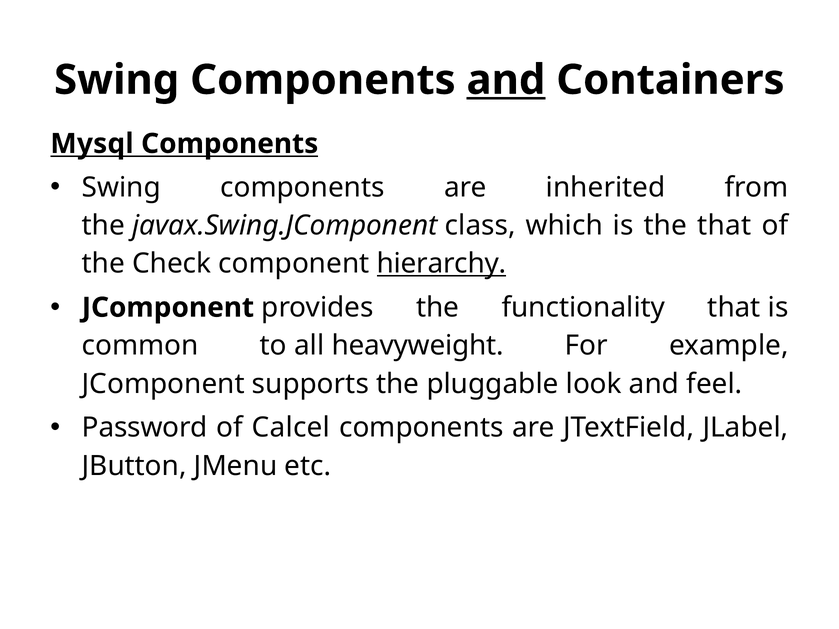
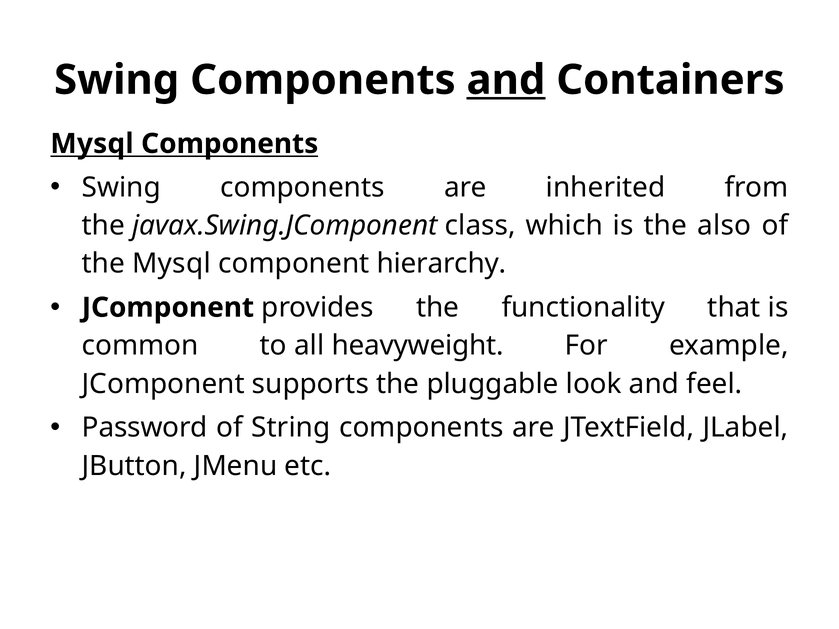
the that: that -> also (724, 226)
the Check: Check -> Mysql (171, 264)
hierarchy underline: present -> none (441, 264)
Calcel: Calcel -> String (291, 428)
